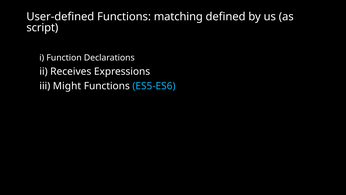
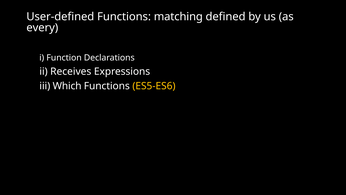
script: script -> every (42, 28)
Might: Might -> Which (67, 86)
ES5-ES6 colour: light blue -> yellow (154, 86)
